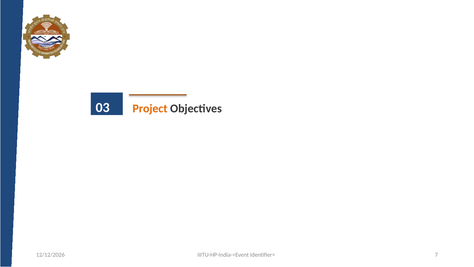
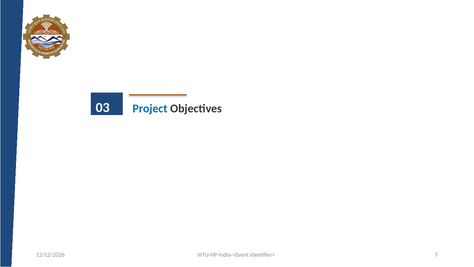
Project colour: orange -> blue (150, 108)
